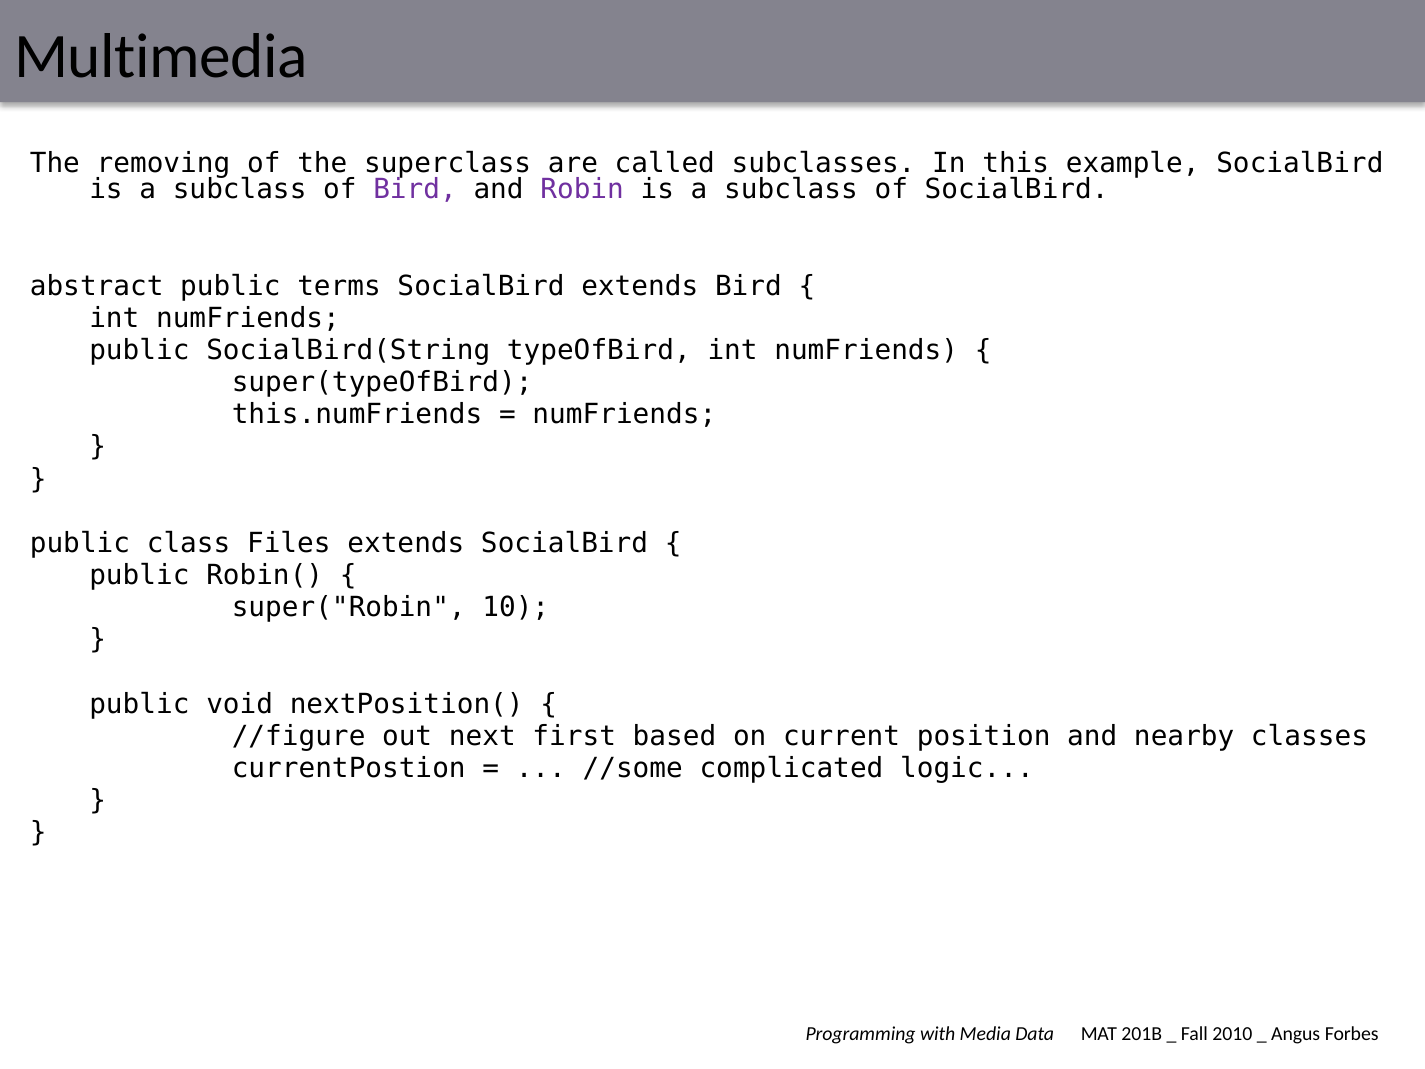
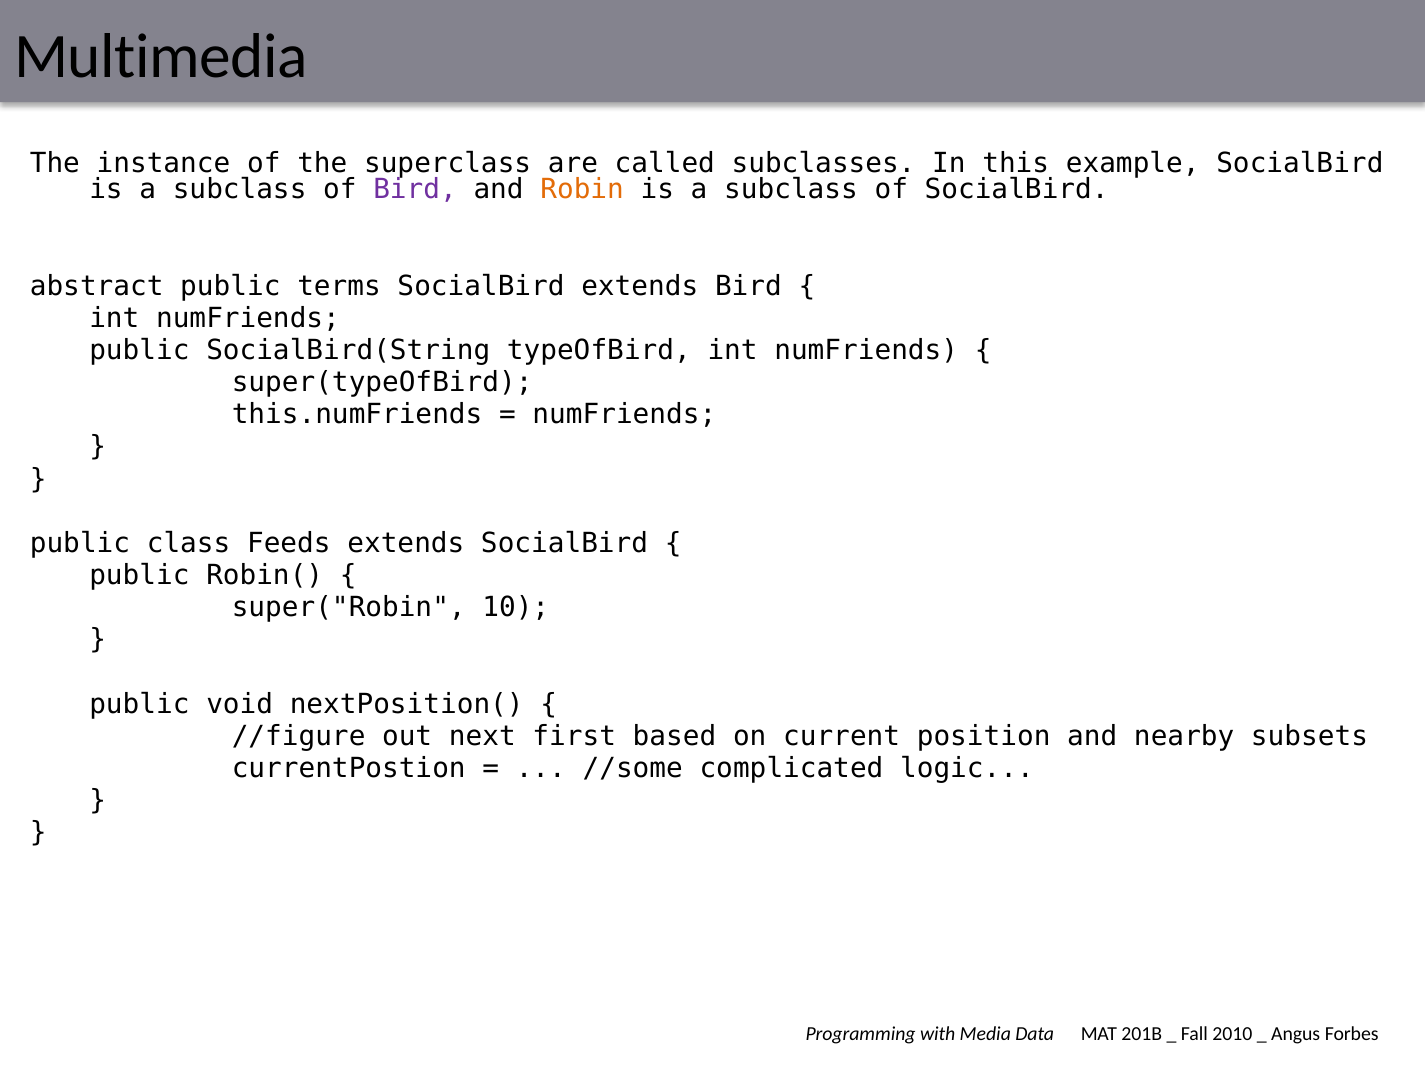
removing: removing -> instance (163, 163)
Robin colour: purple -> orange (582, 190)
Files: Files -> Feeds (289, 543)
classes: classes -> subsets (1309, 736)
